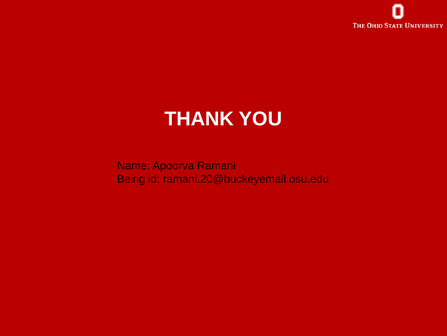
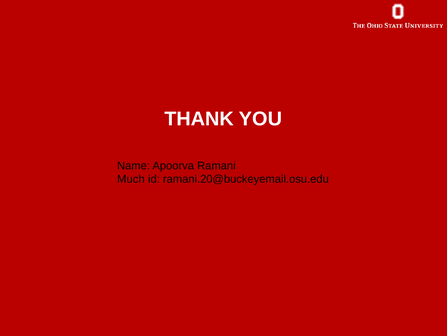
Being: Being -> Much (131, 179)
